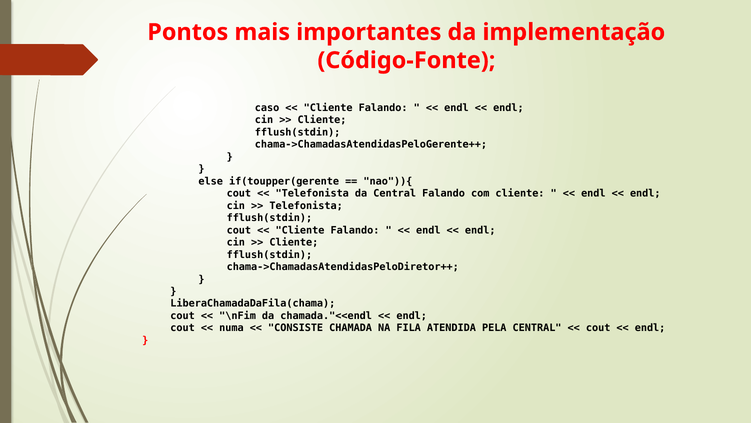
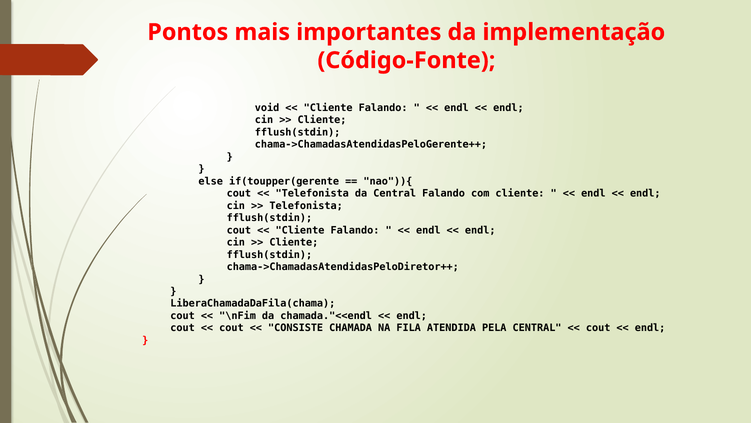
caso: caso -> void (267, 108)
numa: numa -> cout (231, 328)
